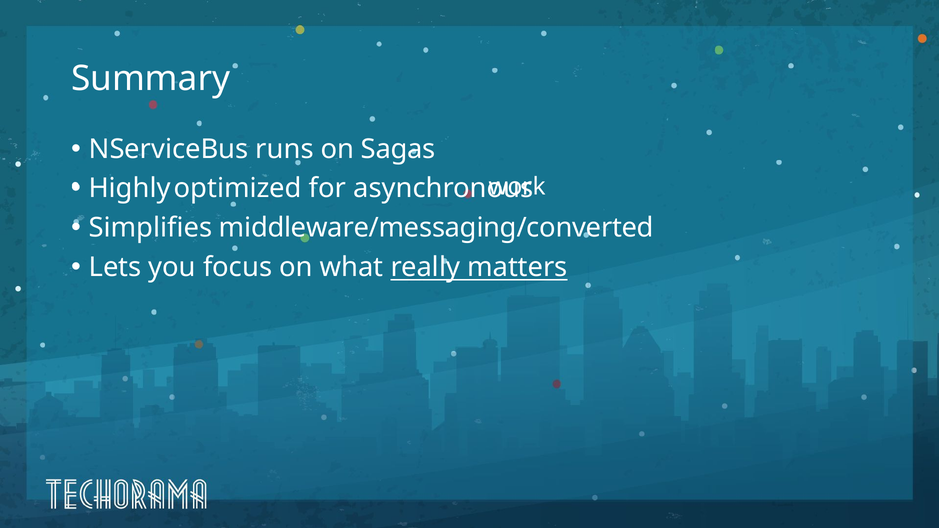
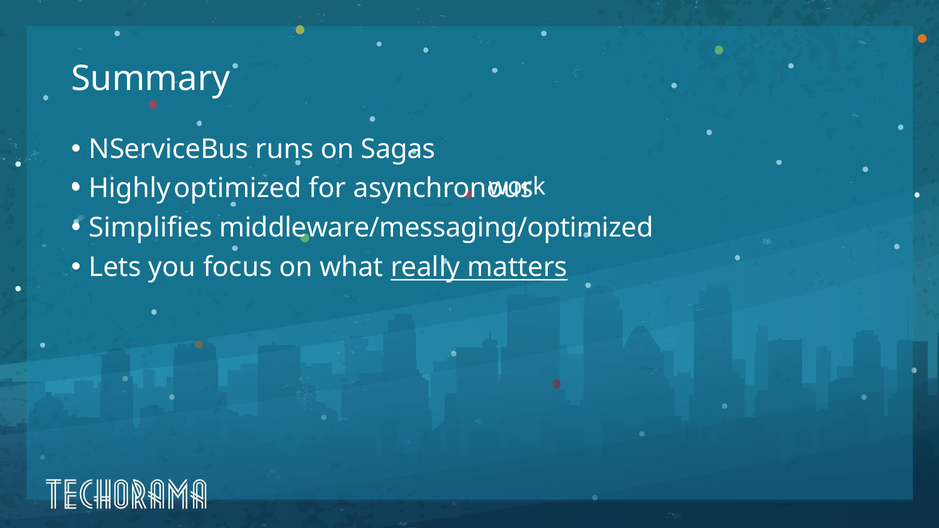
middleware/messaging/converted: middleware/messaging/converted -> middleware/messaging/optimized (436, 228)
